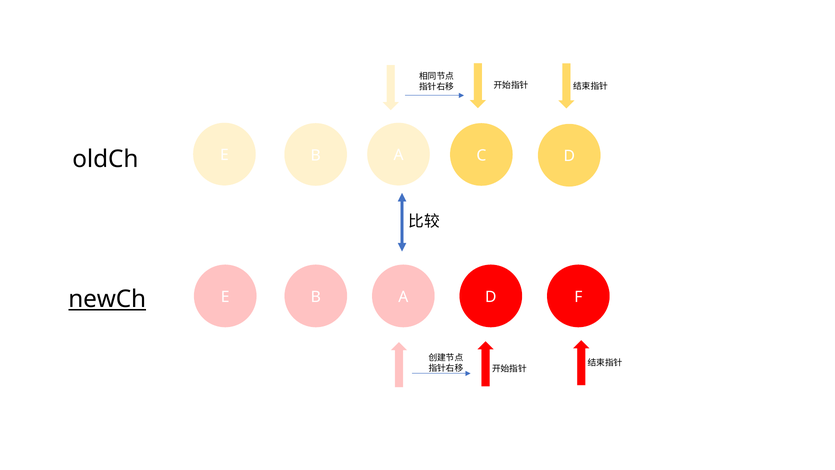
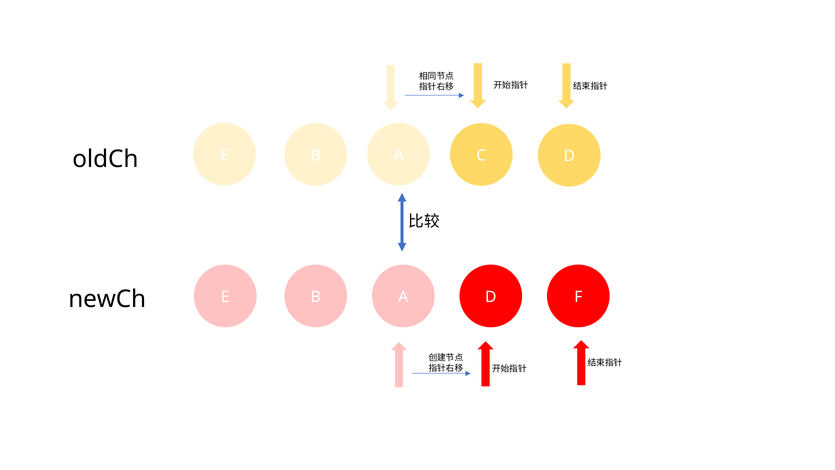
newCh underline: present -> none (107, 299)
